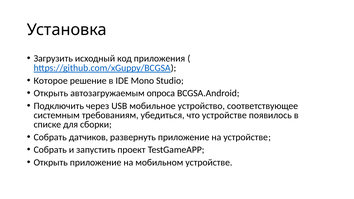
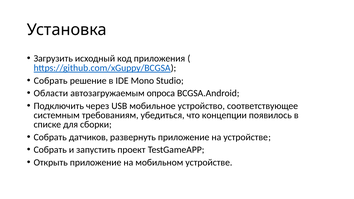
Которое: Которое -> Собрать (51, 81)
Открыть: Открыть -> Области (51, 93)
что устройстве: устройстве -> концепции (224, 115)
